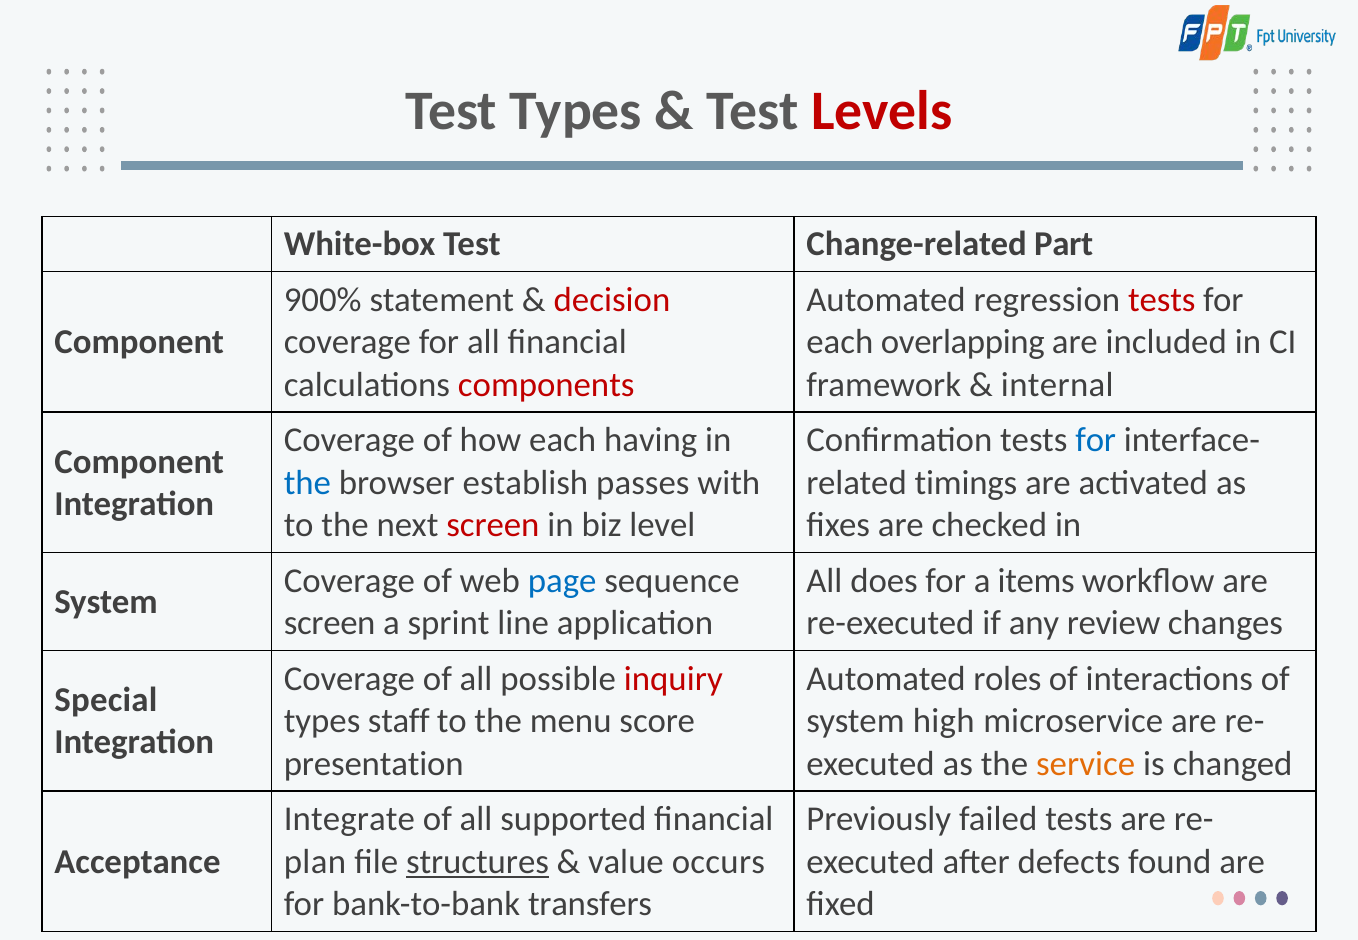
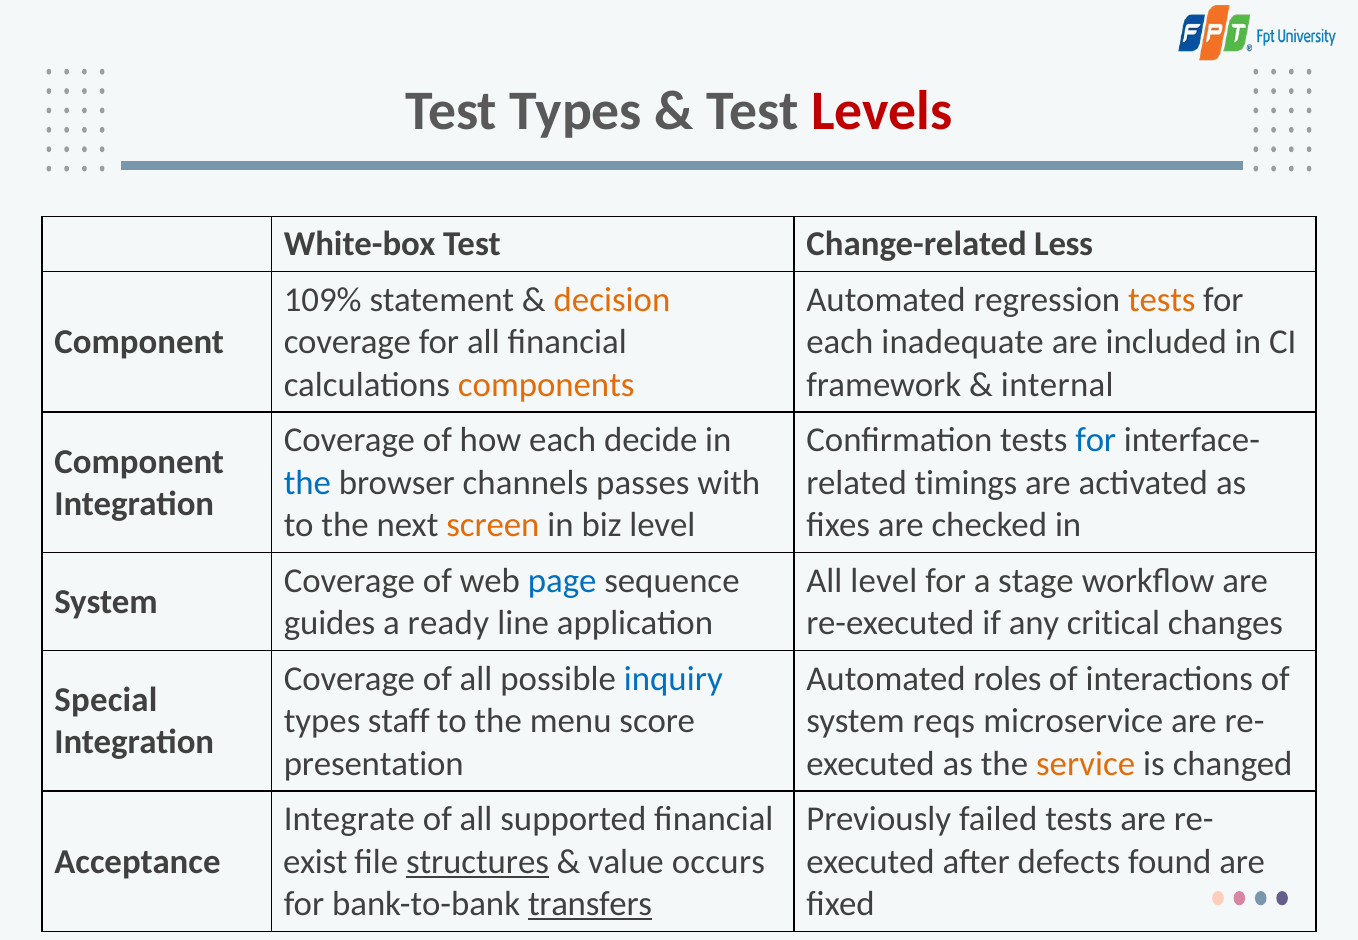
Part: Part -> Less (1064, 245)
900%: 900% -> 109% (323, 300)
decision colour: red -> orange (612, 300)
tests colour: red -> orange (1162, 300)
overlapping: overlapping -> inadequate (963, 342)
components colour: red -> orange (546, 385)
having: having -> decide (651, 440)
establish: establish -> channels (525, 483)
screen colour: red -> orange (493, 526)
All does: does -> level (884, 581)
items: items -> stage (1036, 581)
screen: screen -> guides (330, 623)
sprint: sprint -> ready (448, 623)
review: review -> critical (1114, 623)
inquiry colour: red -> blue (673, 679)
high: high -> reqs (944, 721)
plan: plan -> exist (315, 862)
transfers underline: none -> present (590, 904)
